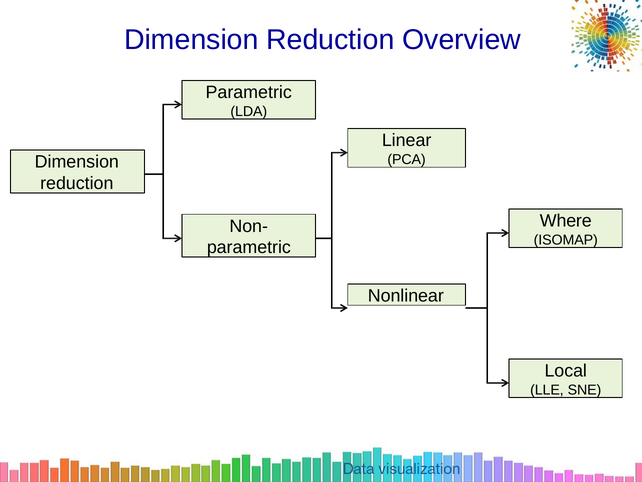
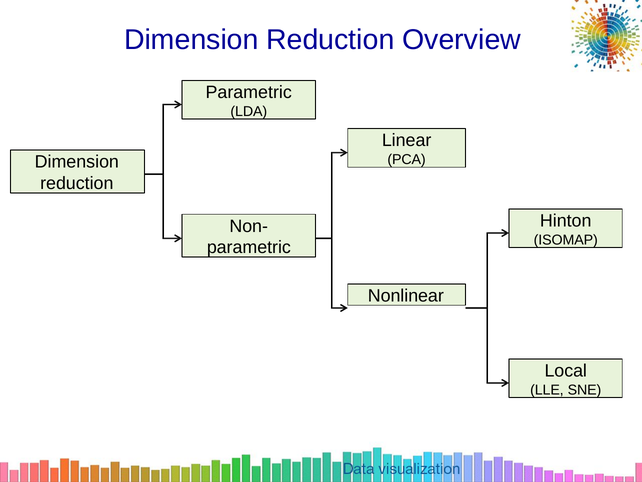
Where: Where -> Hinton (566, 221)
